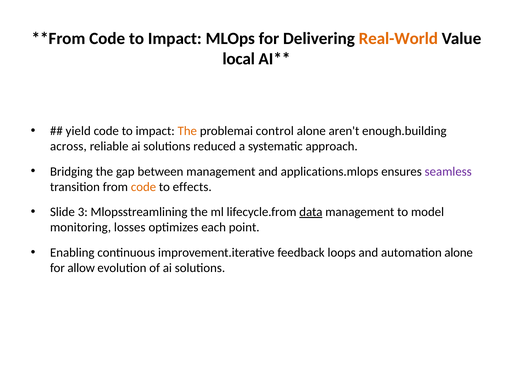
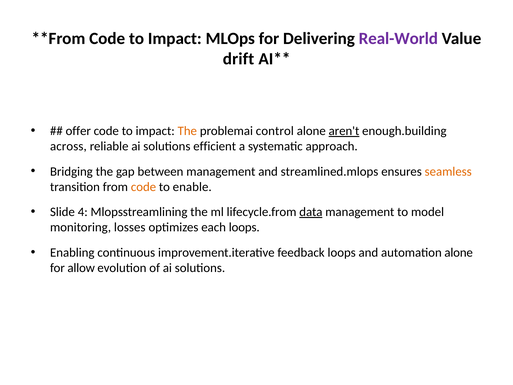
Real-World colour: orange -> purple (398, 38)
local: local -> drift (238, 59)
yield: yield -> offer (78, 131)
aren't underline: none -> present (344, 131)
reduced: reduced -> efficient (215, 146)
applications.mlops: applications.mlops -> streamlined.mlops (330, 171)
seamless colour: purple -> orange (448, 171)
effects: effects -> enable (192, 187)
3: 3 -> 4 (83, 212)
each point: point -> loops (244, 227)
